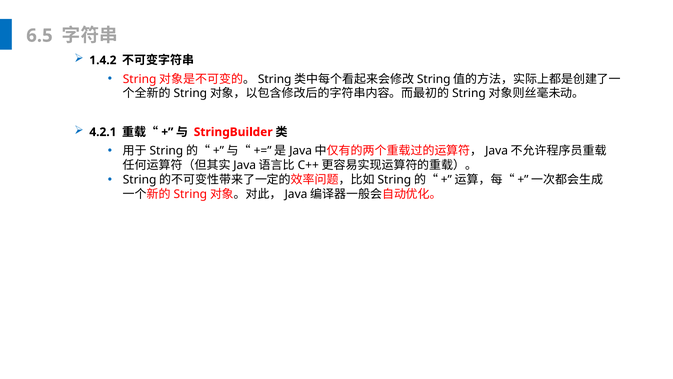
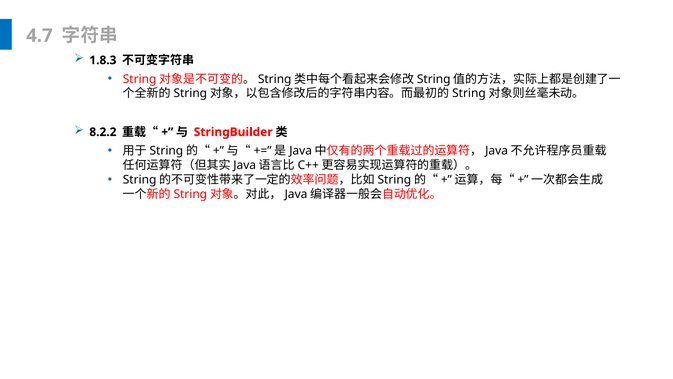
6.5: 6.5 -> 4.7 (39, 36)
1.4.2: 1.4.2 -> 1.8.3 (103, 60)
4.2.1: 4.2.1 -> 8.2.2 (103, 132)
